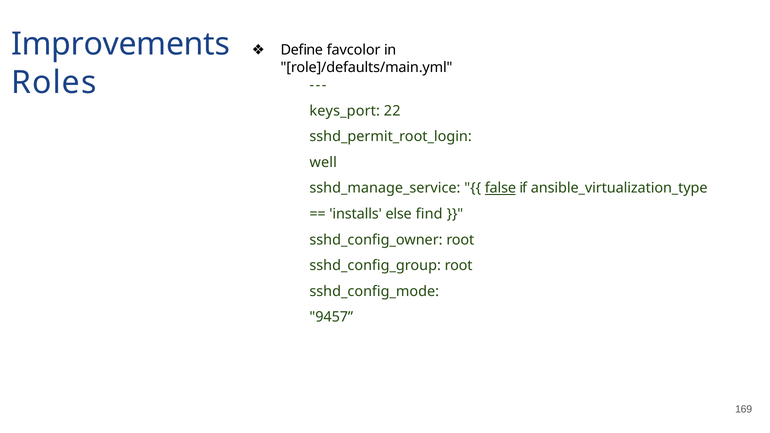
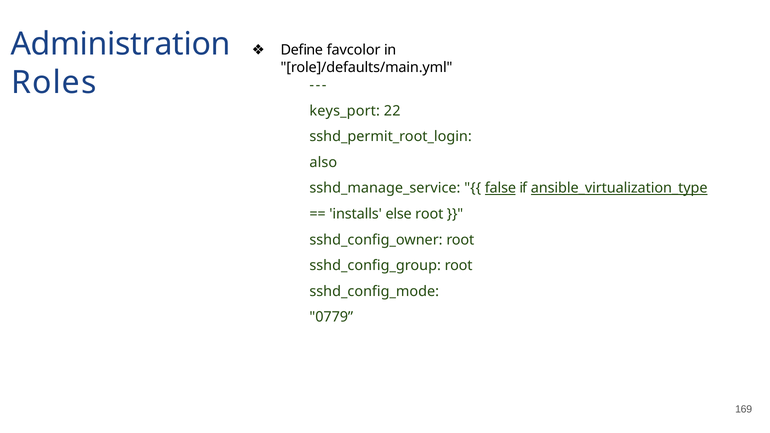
Improvements: Improvements -> Administration (121, 44)
well: well -> also (323, 162)
ansible_virtualization_type underline: none -> present (619, 188)
else find: find -> root (429, 214)
9457: 9457 -> 0779 (331, 317)
